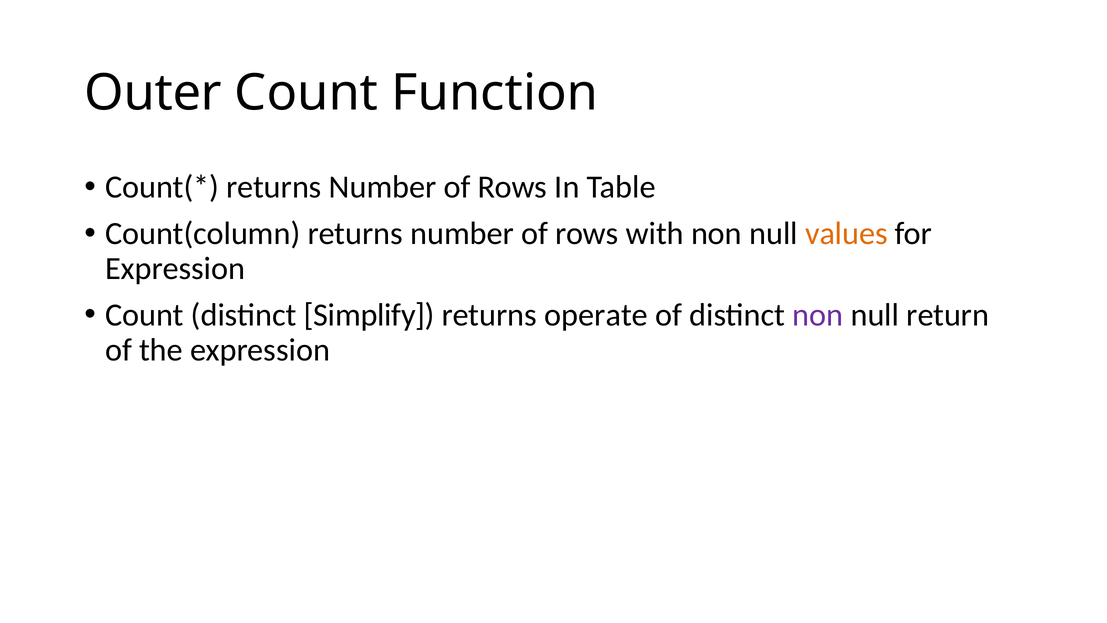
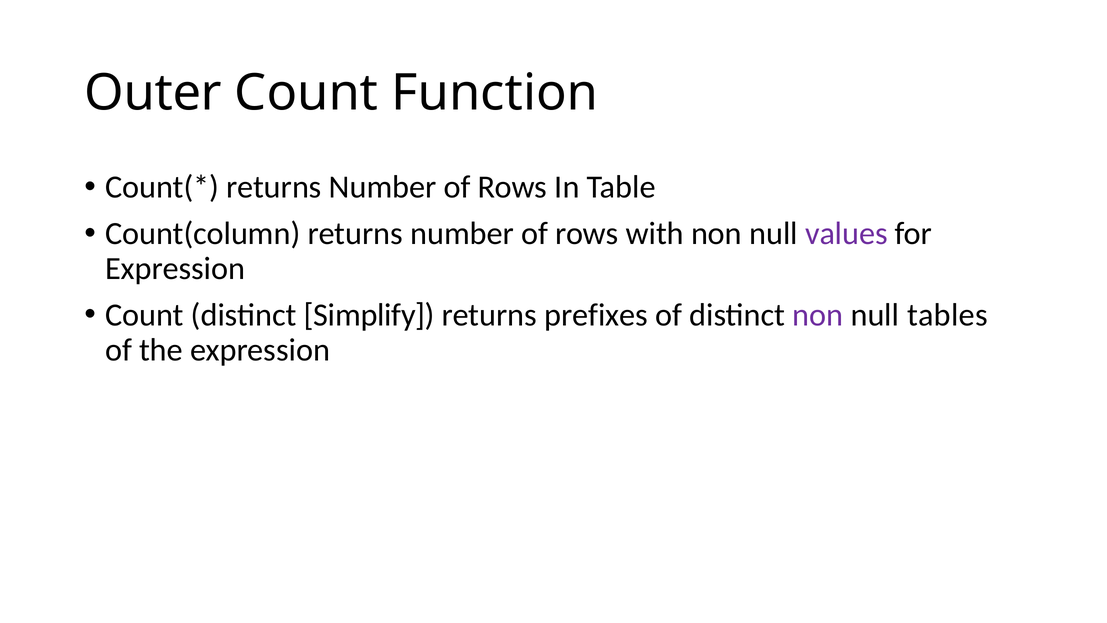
values colour: orange -> purple (846, 234)
operate: operate -> prefixes (596, 315)
return: return -> tables (948, 315)
